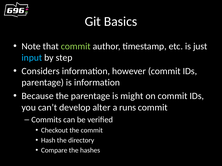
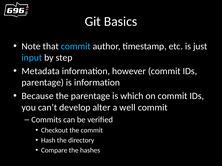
commit colour: light green -> light blue (76, 46)
Considers: Considers -> Metadata (41, 71)
might: might -> which (132, 96)
runs: runs -> well (128, 108)
